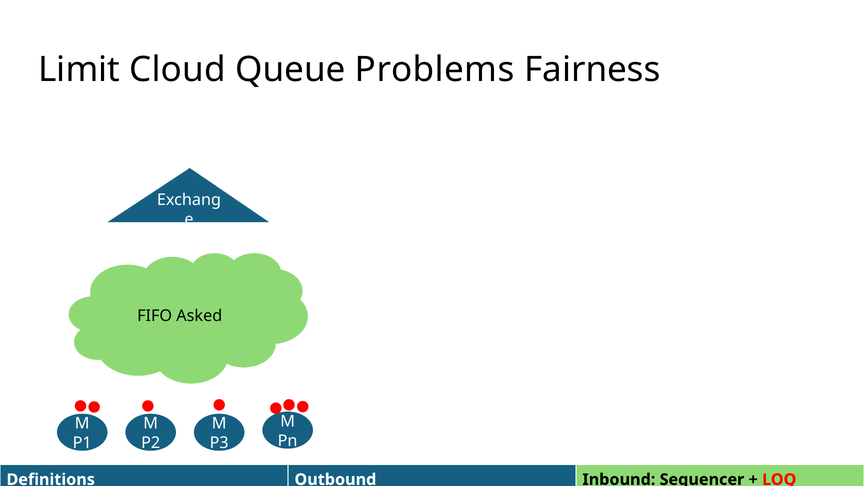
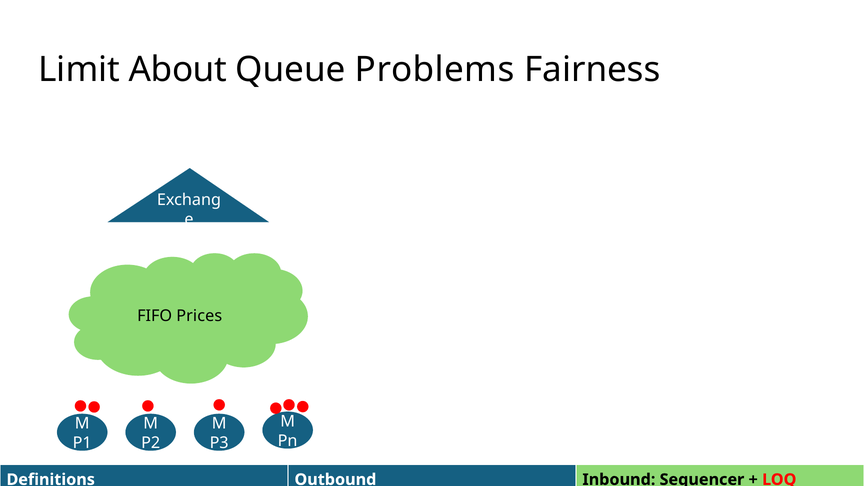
Cloud: Cloud -> About (178, 69)
Asked: Asked -> Prices (199, 316)
